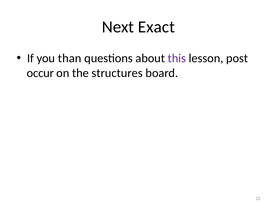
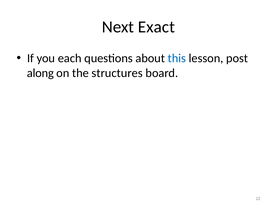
than: than -> each (70, 58)
this colour: purple -> blue (177, 58)
occur: occur -> along (40, 73)
